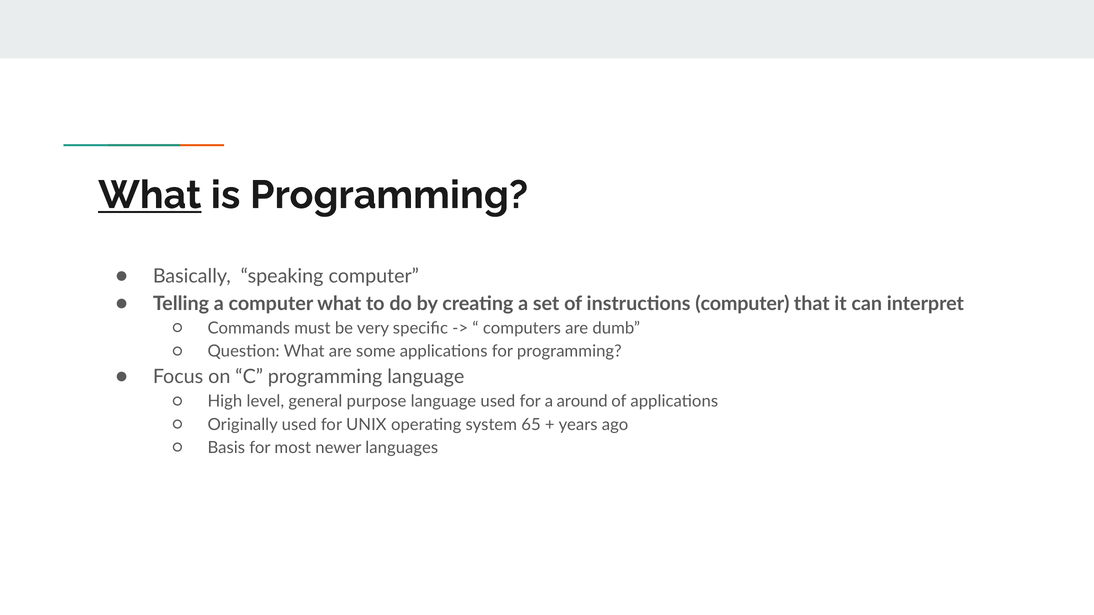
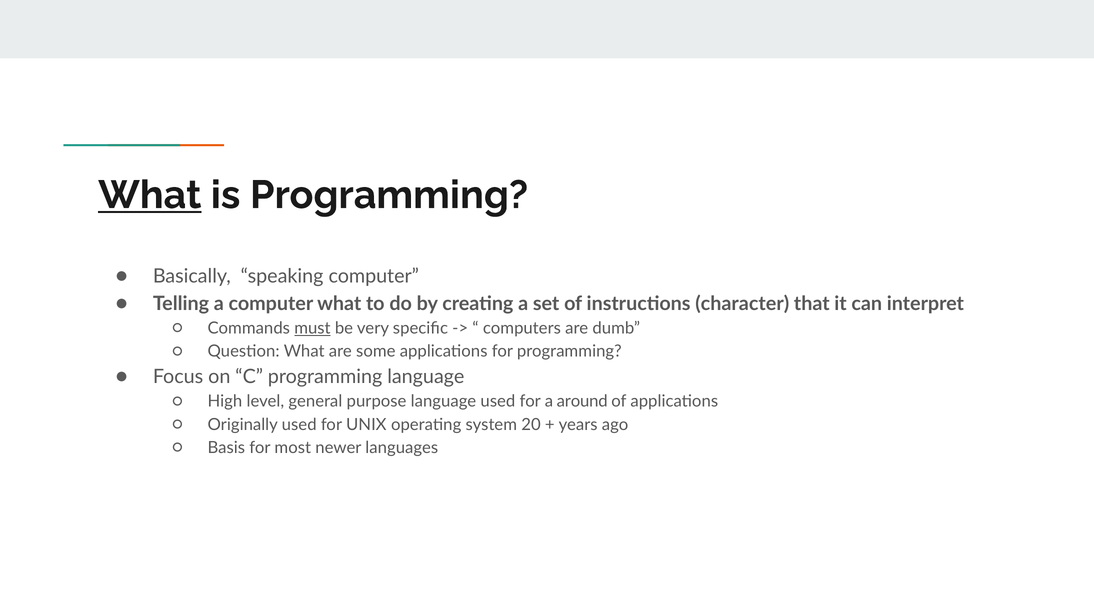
instructions computer: computer -> character (742, 304)
must underline: none -> present (312, 328)
65: 65 -> 20 (531, 425)
